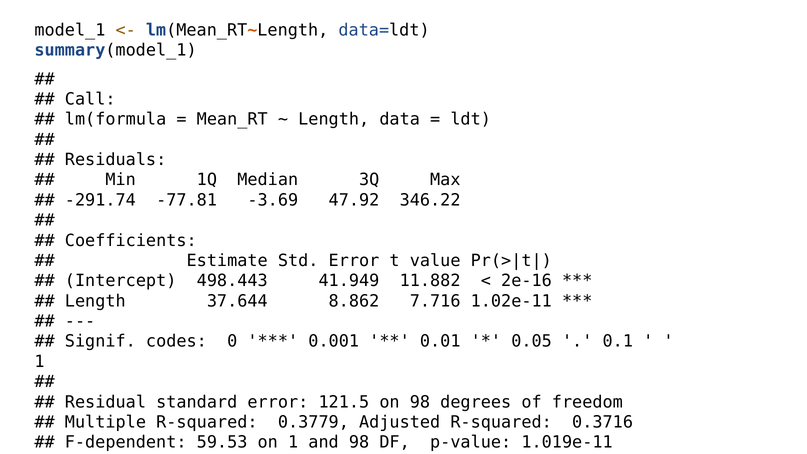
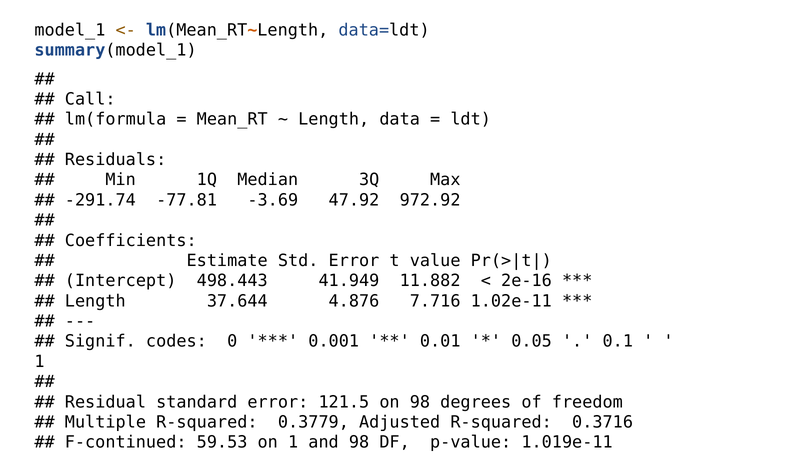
346.22: 346.22 -> 972.92 (430, 200)
8.862: 8.862 -> 4.876 (354, 301)
F-dependent: F-dependent -> F-continued (126, 442)
